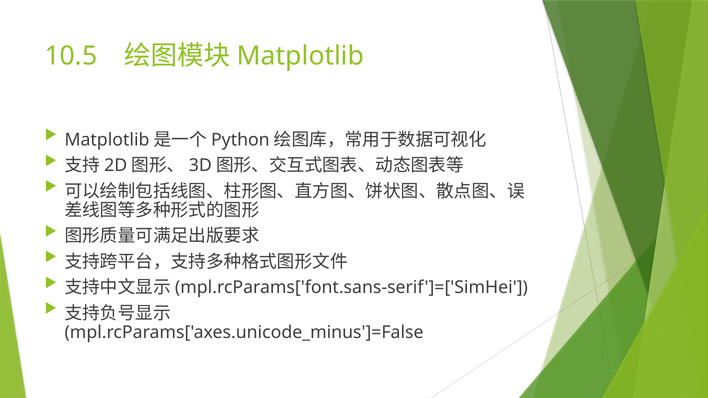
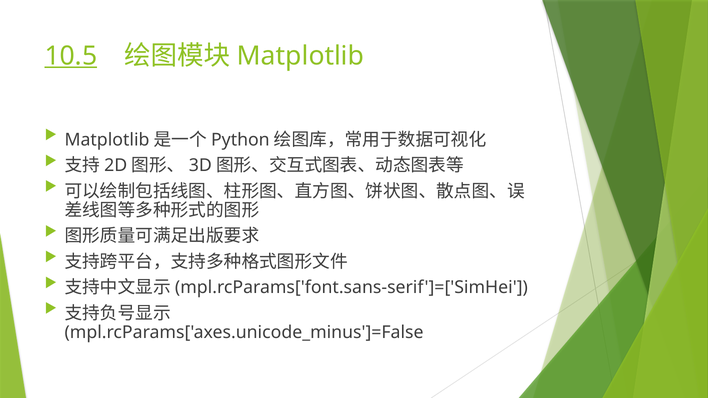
10.5 underline: none -> present (71, 56)
